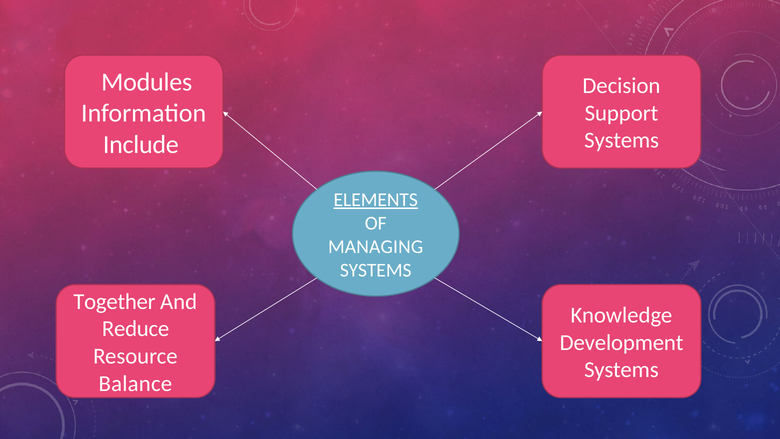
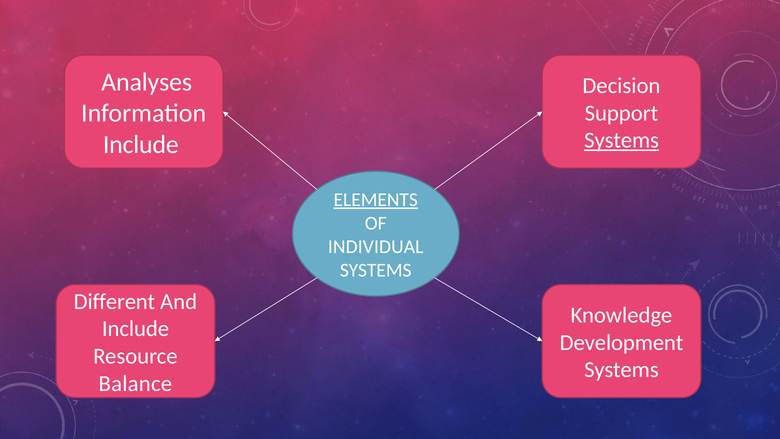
Modules: Modules -> Analyses (147, 82)
Systems underline: none -> present (622, 140)
MANAGING: MANAGING -> INDIVIDUAL (376, 247)
Together: Together -> Different (114, 301)
Reduce: Reduce -> Include (136, 329)
